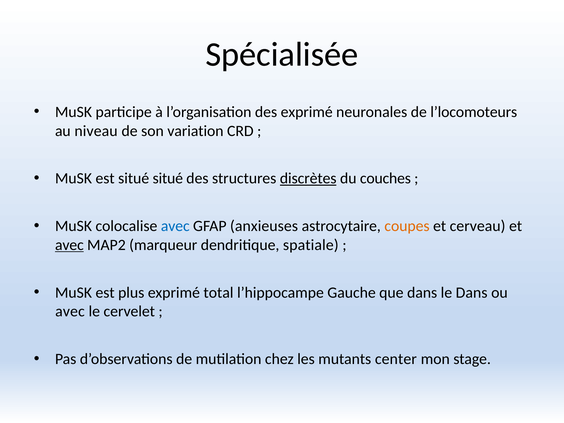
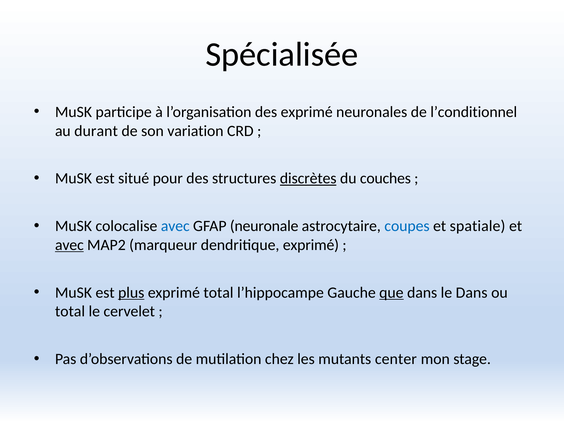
l’locomoteurs: l’locomoteurs -> l’conditionnel (474, 112)
niveau: niveau -> durant (96, 131)
situé situé: situé -> pour (168, 178)
anxieuses: anxieuses -> neuronale (264, 226)
coupes colour: orange -> blue (407, 226)
cerveau: cerveau -> spatiale (478, 226)
dendritique spatiale: spatiale -> exprimé (311, 245)
plus underline: none -> present (131, 293)
que underline: none -> present (391, 293)
avec: avec -> total (70, 311)
